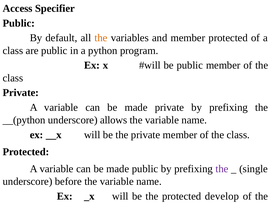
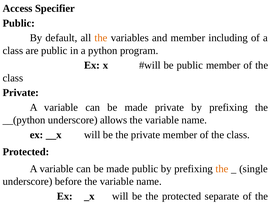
member protected: protected -> including (228, 38)
the colour: purple -> orange (222, 169)
develop: develop -> separate (222, 196)
